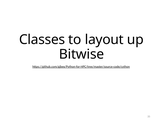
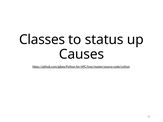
layout: layout -> status (104, 40)
Bitwise: Bitwise -> Causes (82, 54)
